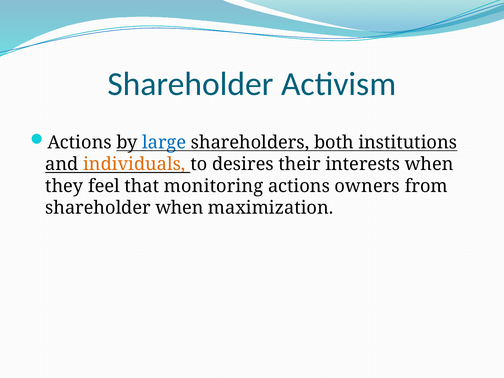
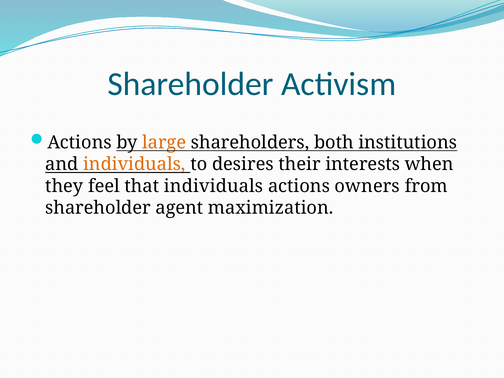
large colour: blue -> orange (164, 142)
that monitoring: monitoring -> individuals (214, 186)
shareholder when: when -> agent (179, 208)
